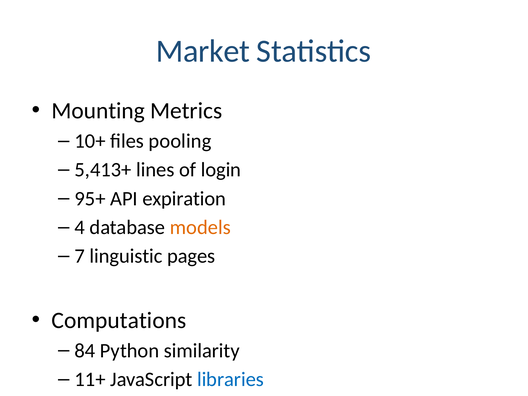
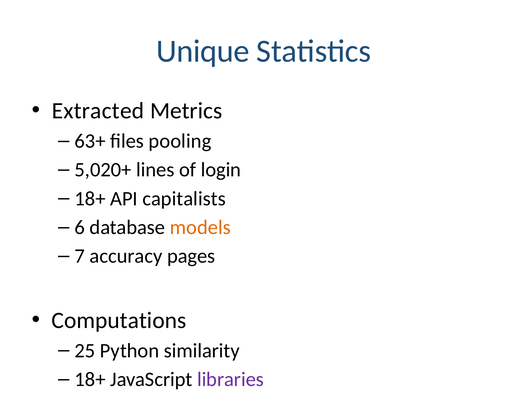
Market: Market -> Unique (203, 51)
Mounting: Mounting -> Extracted (98, 111)
10+: 10+ -> 63+ (90, 141)
5,413+: 5,413+ -> 5,020+ (103, 170)
95+: 95+ -> 18+ (90, 199)
expiration: expiration -> capitalists (184, 199)
4: 4 -> 6 (80, 227)
linguistic: linguistic -> accuracy (126, 256)
84: 84 -> 25 (85, 351)
11+: 11+ -> 18+ (90, 379)
libraries colour: blue -> purple (230, 379)
